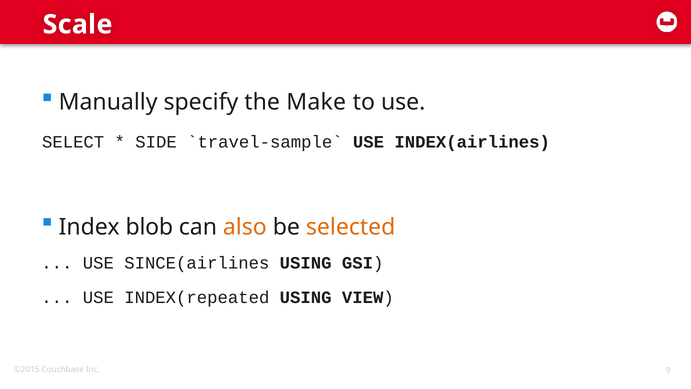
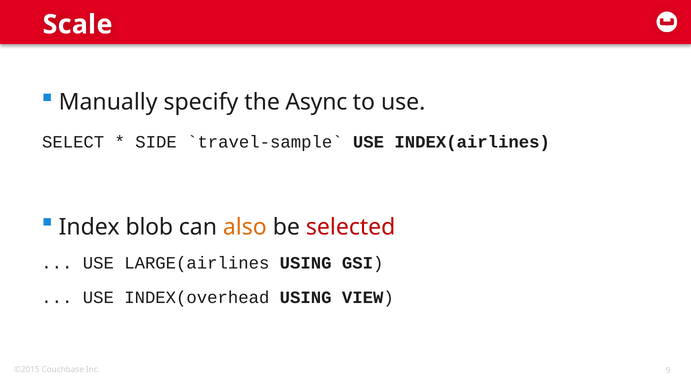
Make: Make -> Async (316, 102)
selected colour: orange -> red (351, 227)
SINCE(airlines: SINCE(airlines -> LARGE(airlines (197, 263)
INDEX(repeated: INDEX(repeated -> INDEX(overhead (197, 297)
